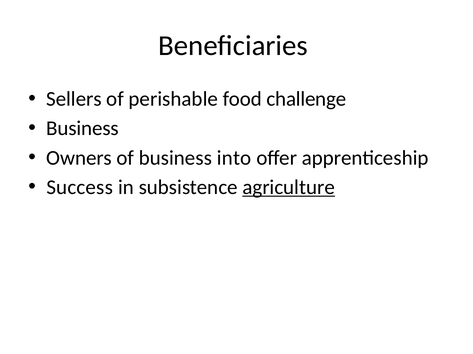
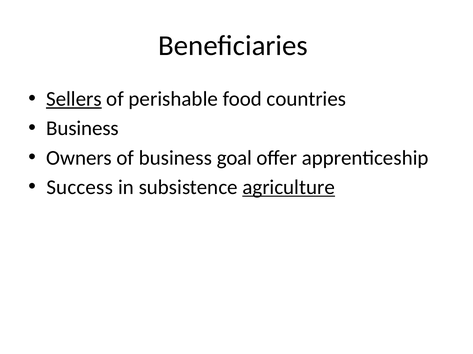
Sellers underline: none -> present (74, 99)
challenge: challenge -> countries (306, 99)
into: into -> goal (234, 158)
